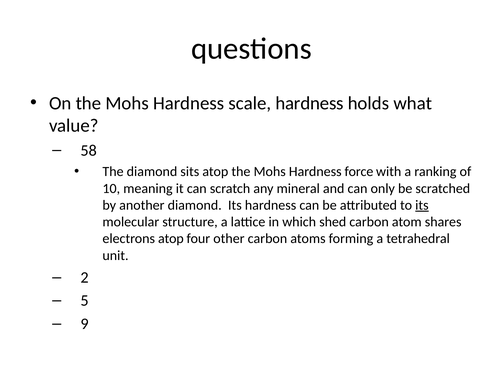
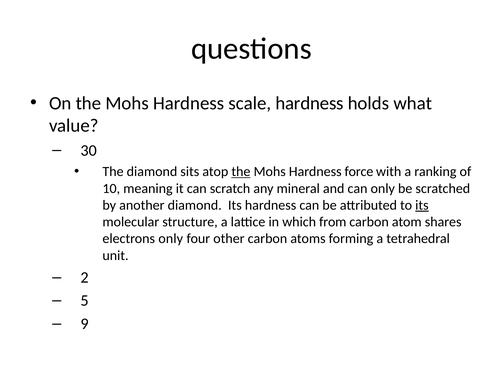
58: 58 -> 30 (89, 151)
the underline: none -> present (241, 172)
shed: shed -> from (333, 222)
electrons atop: atop -> only (171, 239)
